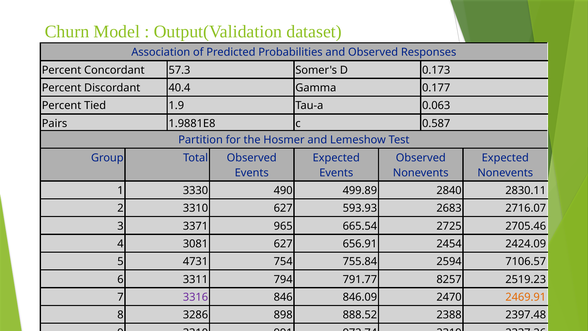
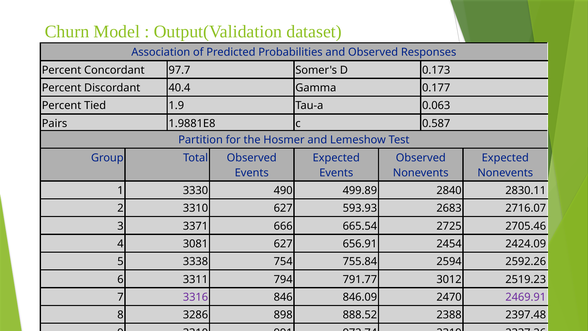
57.3: 57.3 -> 97.7 (179, 70)
965: 965 -> 666 (283, 226)
4731: 4731 -> 3338 (195, 261)
7106.57: 7106.57 -> 2592.26 (526, 261)
8257: 8257 -> 3012 (449, 279)
2469.91 colour: orange -> purple (526, 297)
